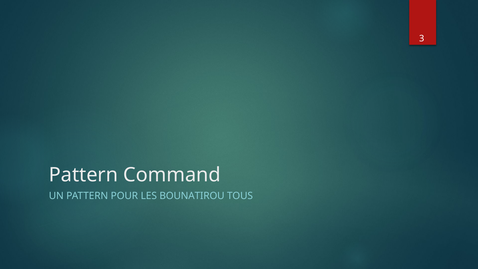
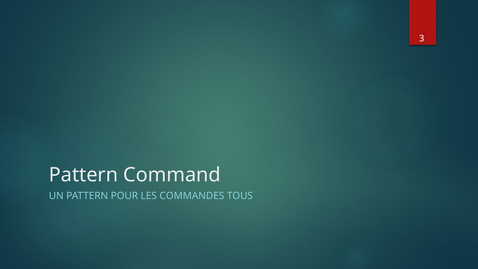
BOUNATIROU: BOUNATIROU -> COMMANDES (192, 196)
